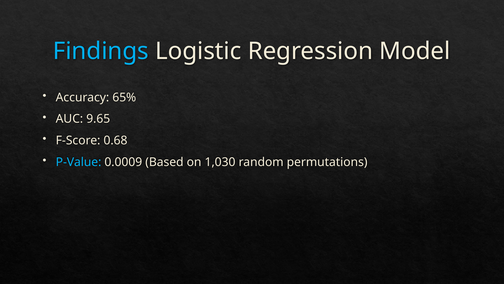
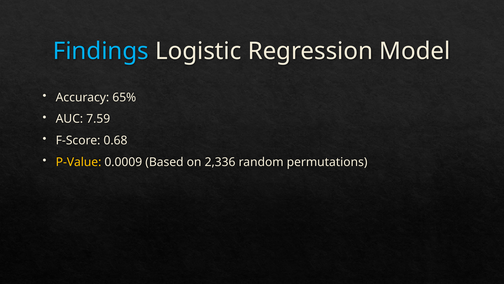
9.65: 9.65 -> 7.59 (98, 119)
P-Value colour: light blue -> yellow (79, 162)
1,030: 1,030 -> 2,336 (220, 162)
